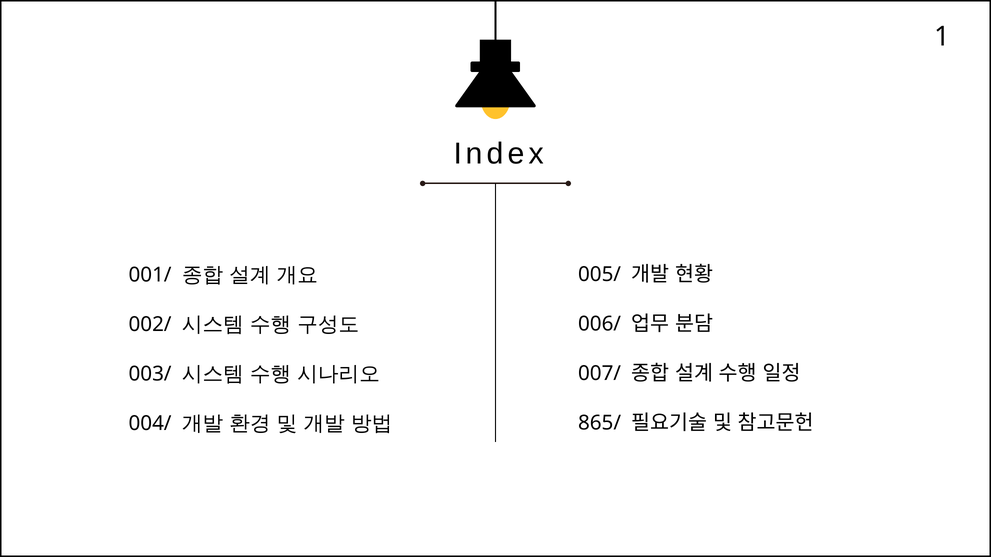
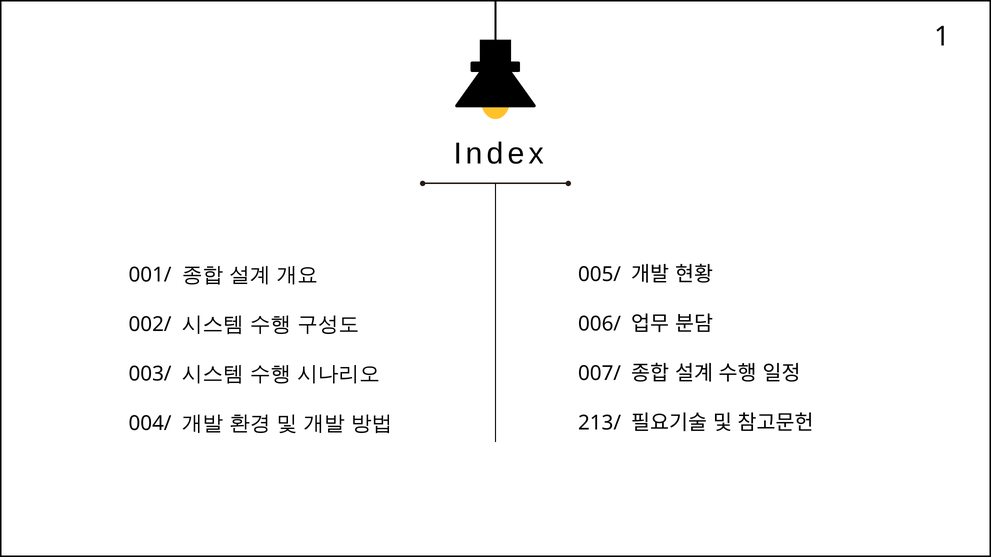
865/: 865/ -> 213/ (600, 424)
